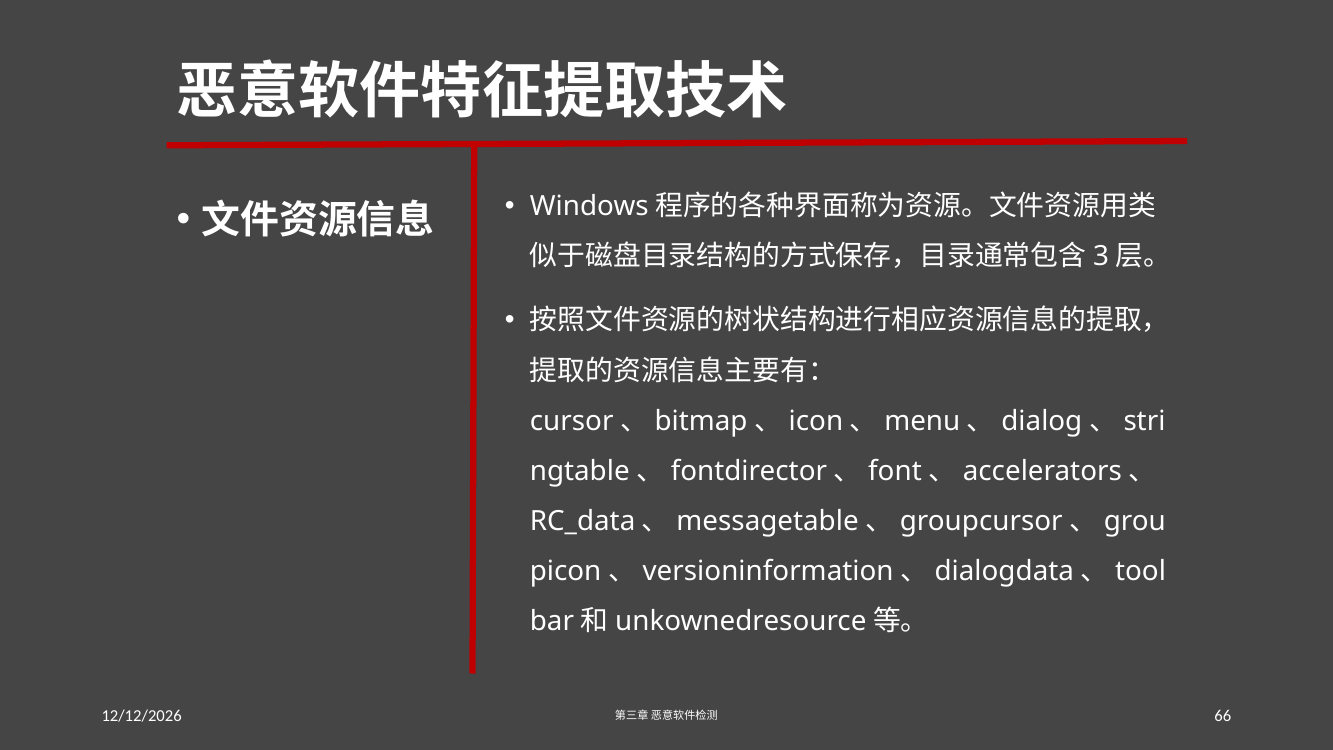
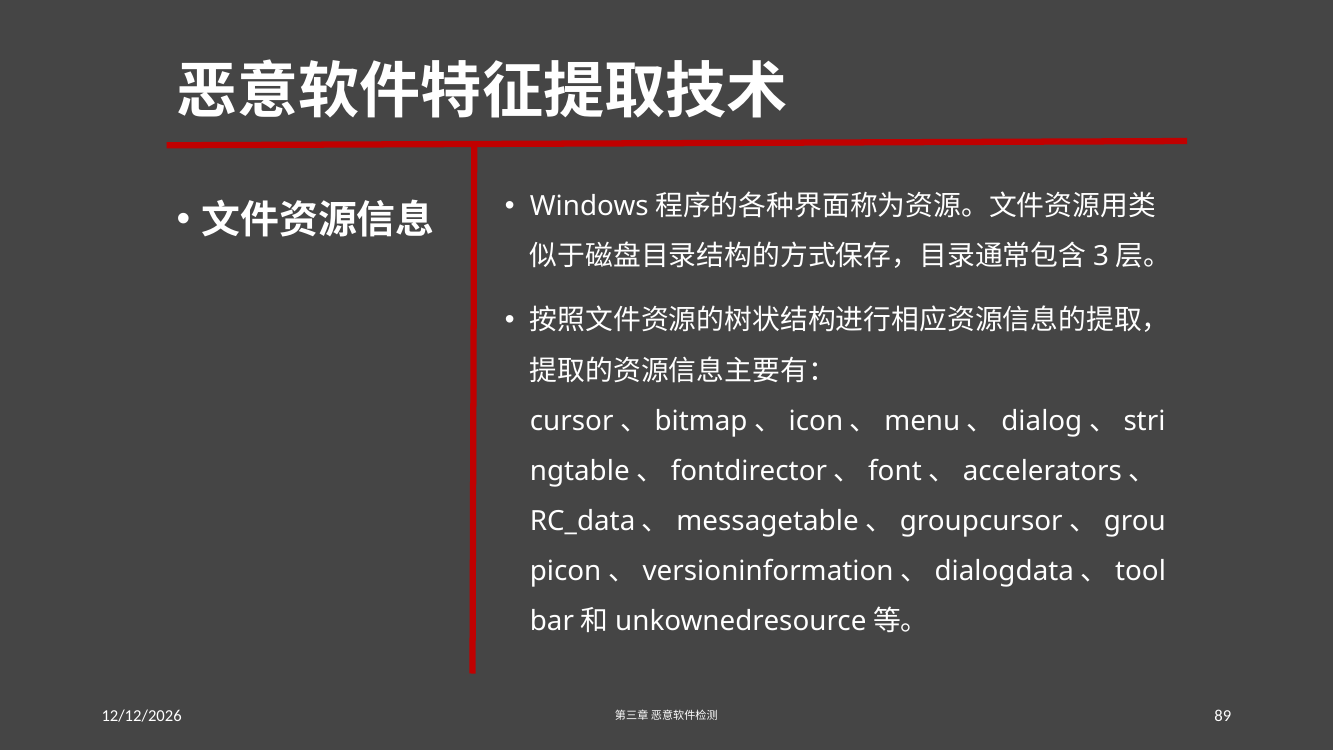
66: 66 -> 89 (1223, 716)
